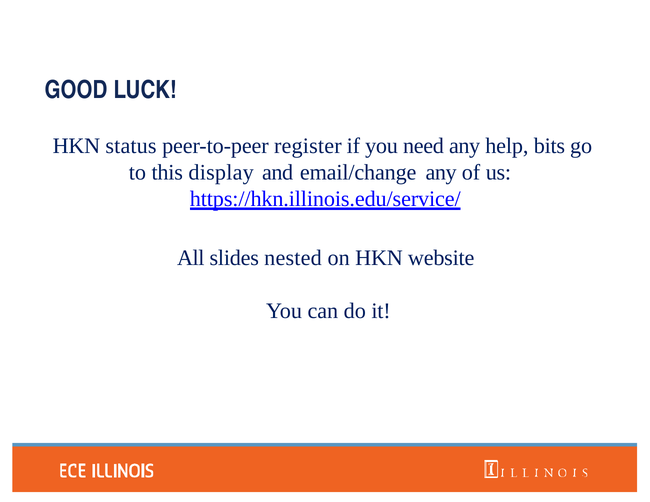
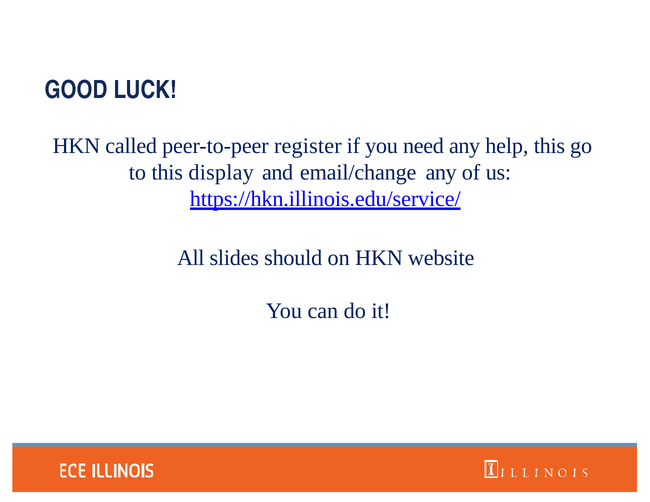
status: status -> called (131, 146)
help bits: bits -> this (549, 146)
nested: nested -> should (293, 258)
